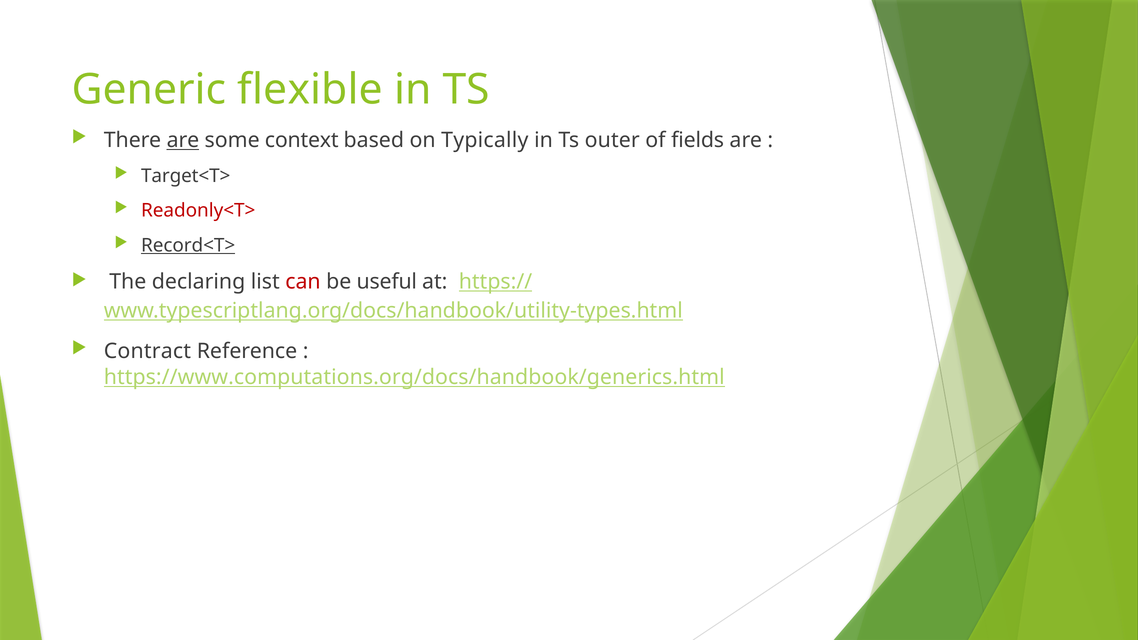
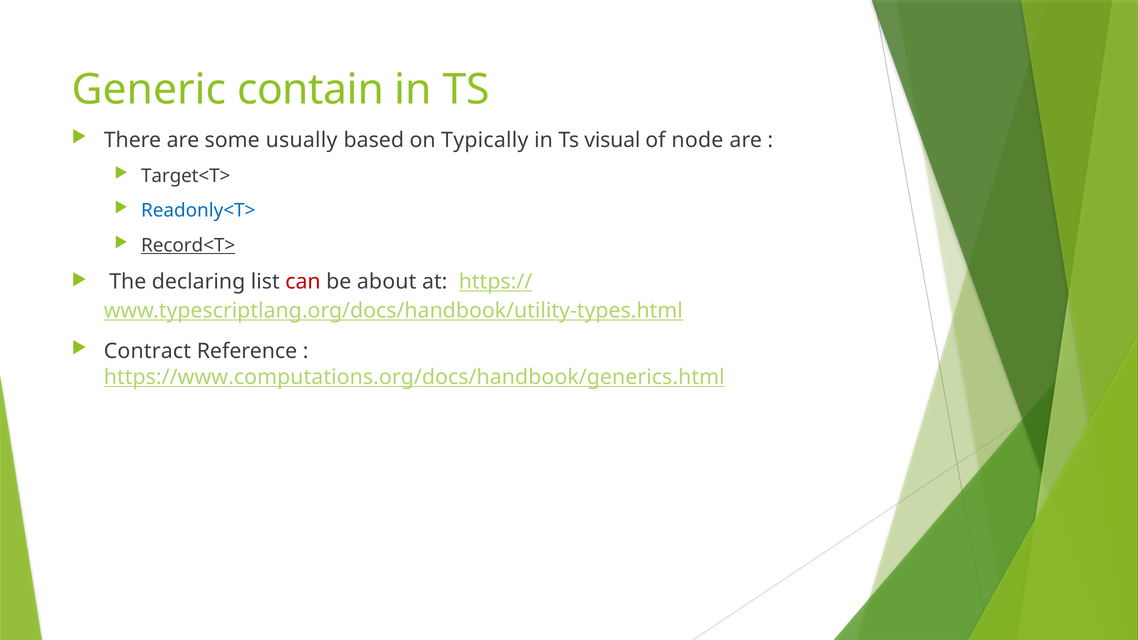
flexible: flexible -> contain (310, 90)
are underline: present -> none (183, 140)
context: context -> usually (302, 140)
outer: outer -> visual (612, 140)
fields: fields -> node (697, 140)
Readonly<T> colour: red -> blue (198, 211)
useful: useful -> about (387, 282)
